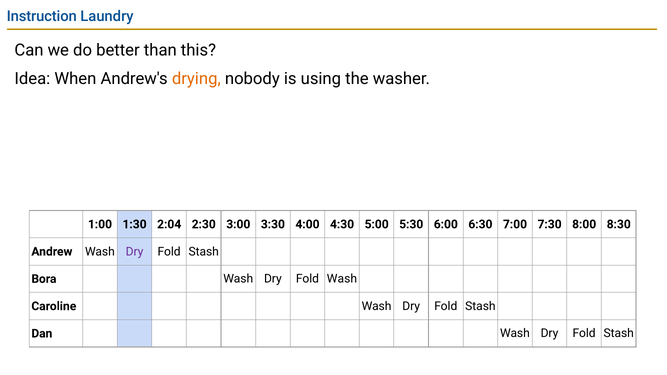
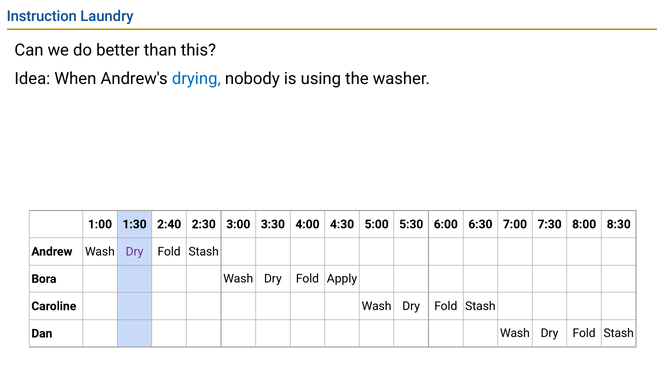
drying colour: orange -> blue (196, 79)
2:04: 2:04 -> 2:40 (169, 224)
Fold Wash: Wash -> Apply (342, 279)
